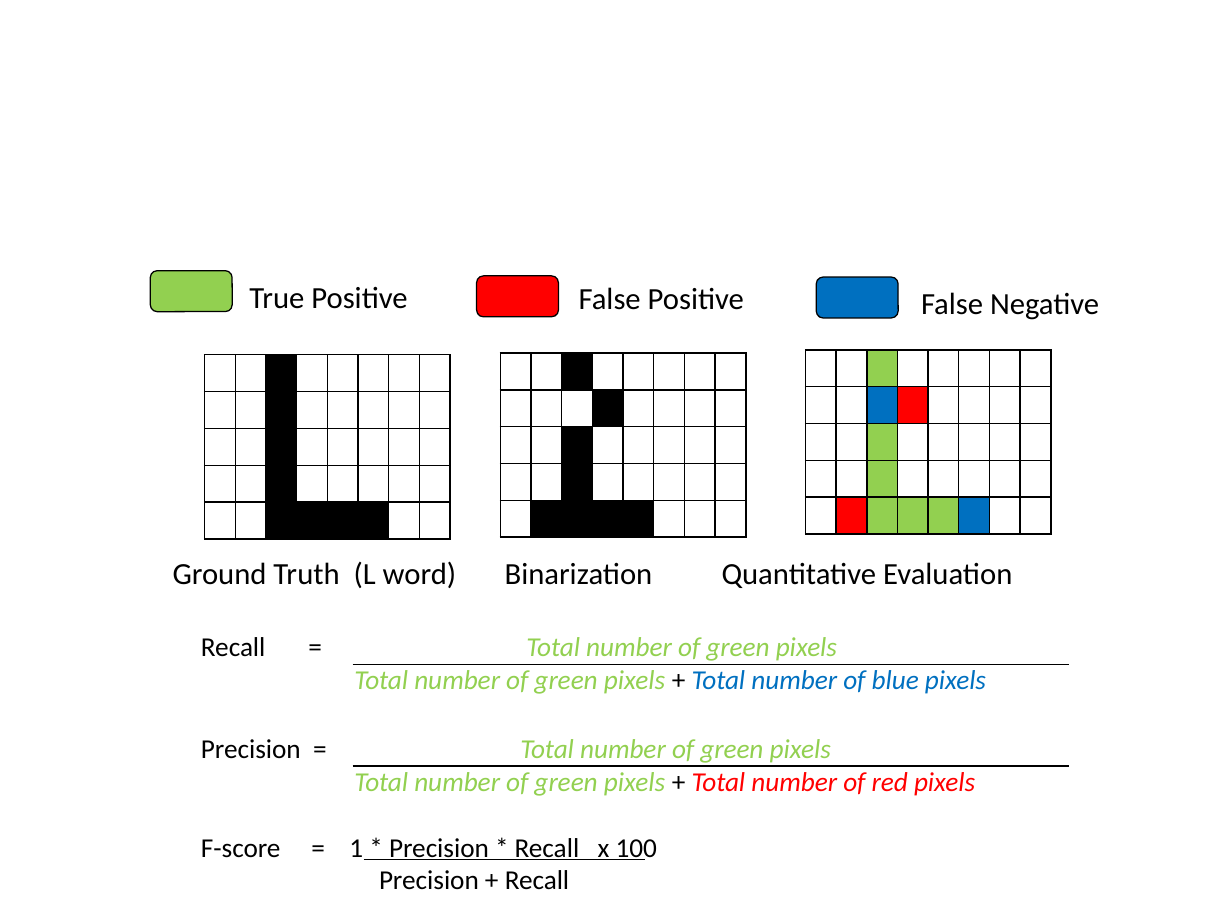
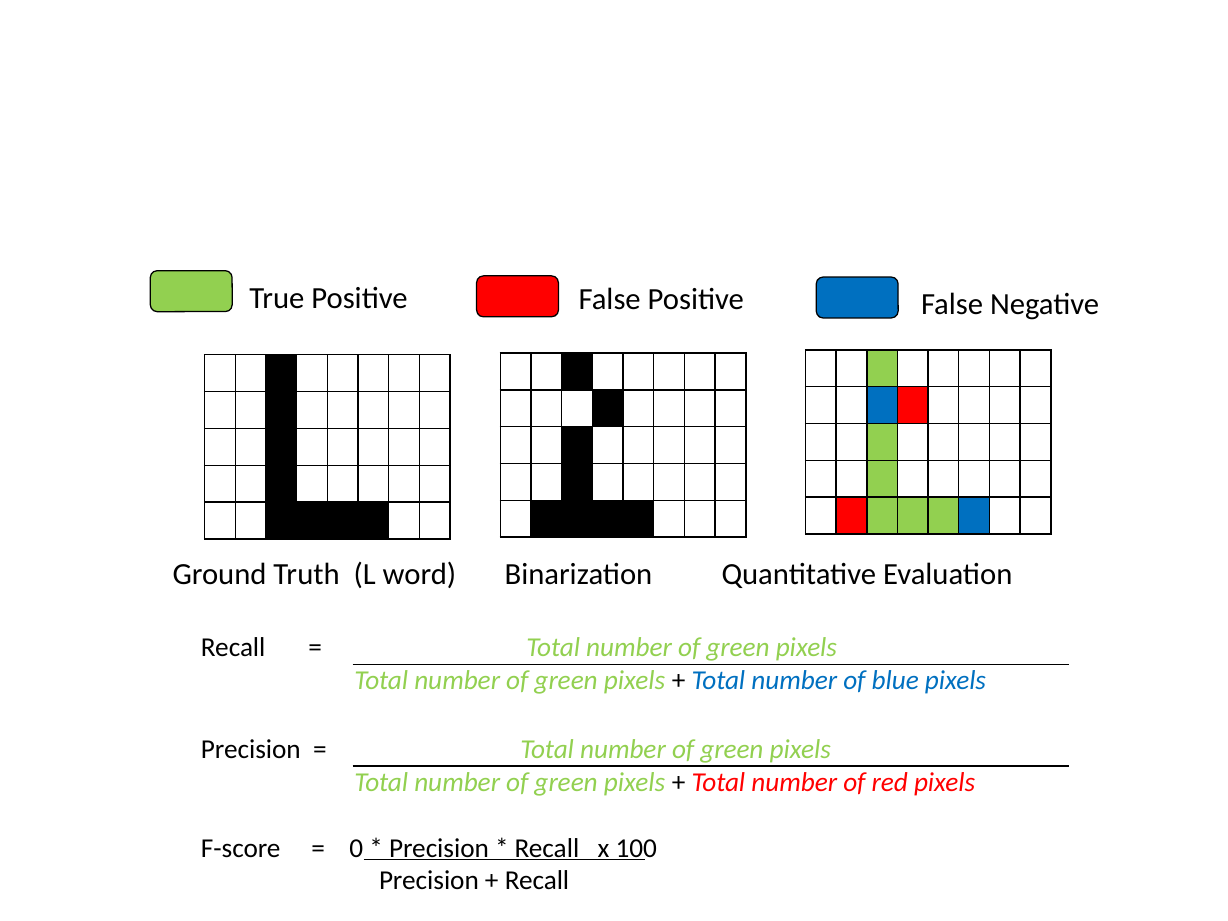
1: 1 -> 0 (356, 848)
